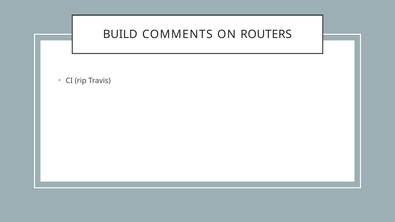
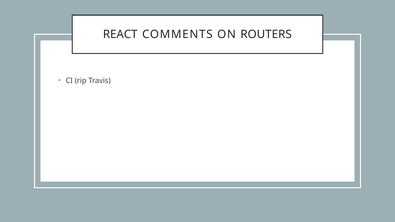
BUILD: BUILD -> REACT (120, 34)
